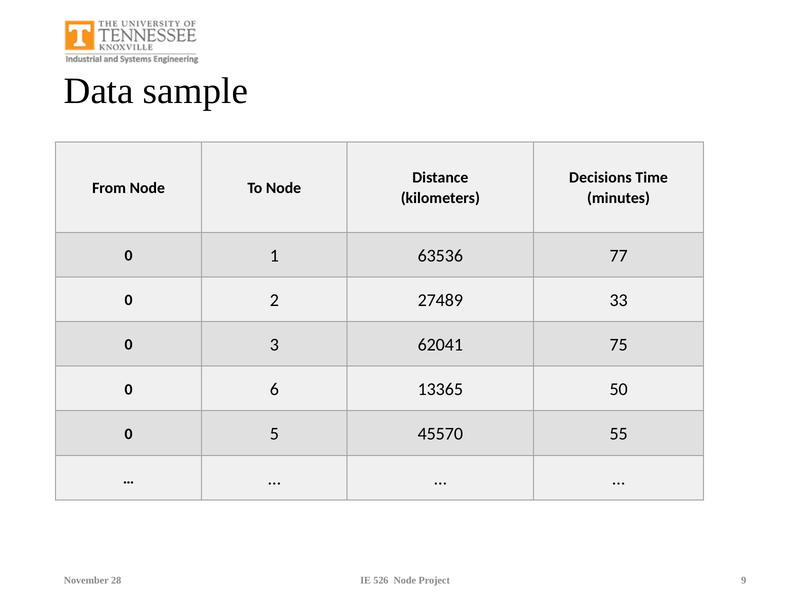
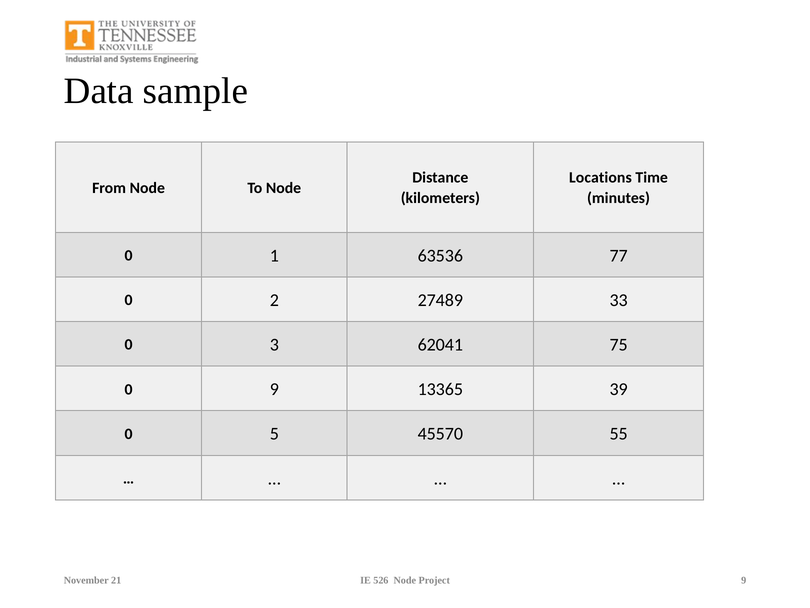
Decisions: Decisions -> Locations (600, 178)
0 6: 6 -> 9 (274, 389)
50: 50 -> 39 (619, 389)
28: 28 -> 21 (116, 580)
